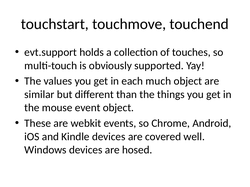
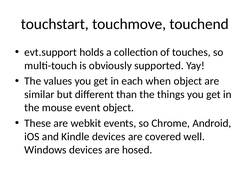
much: much -> when (158, 81)
